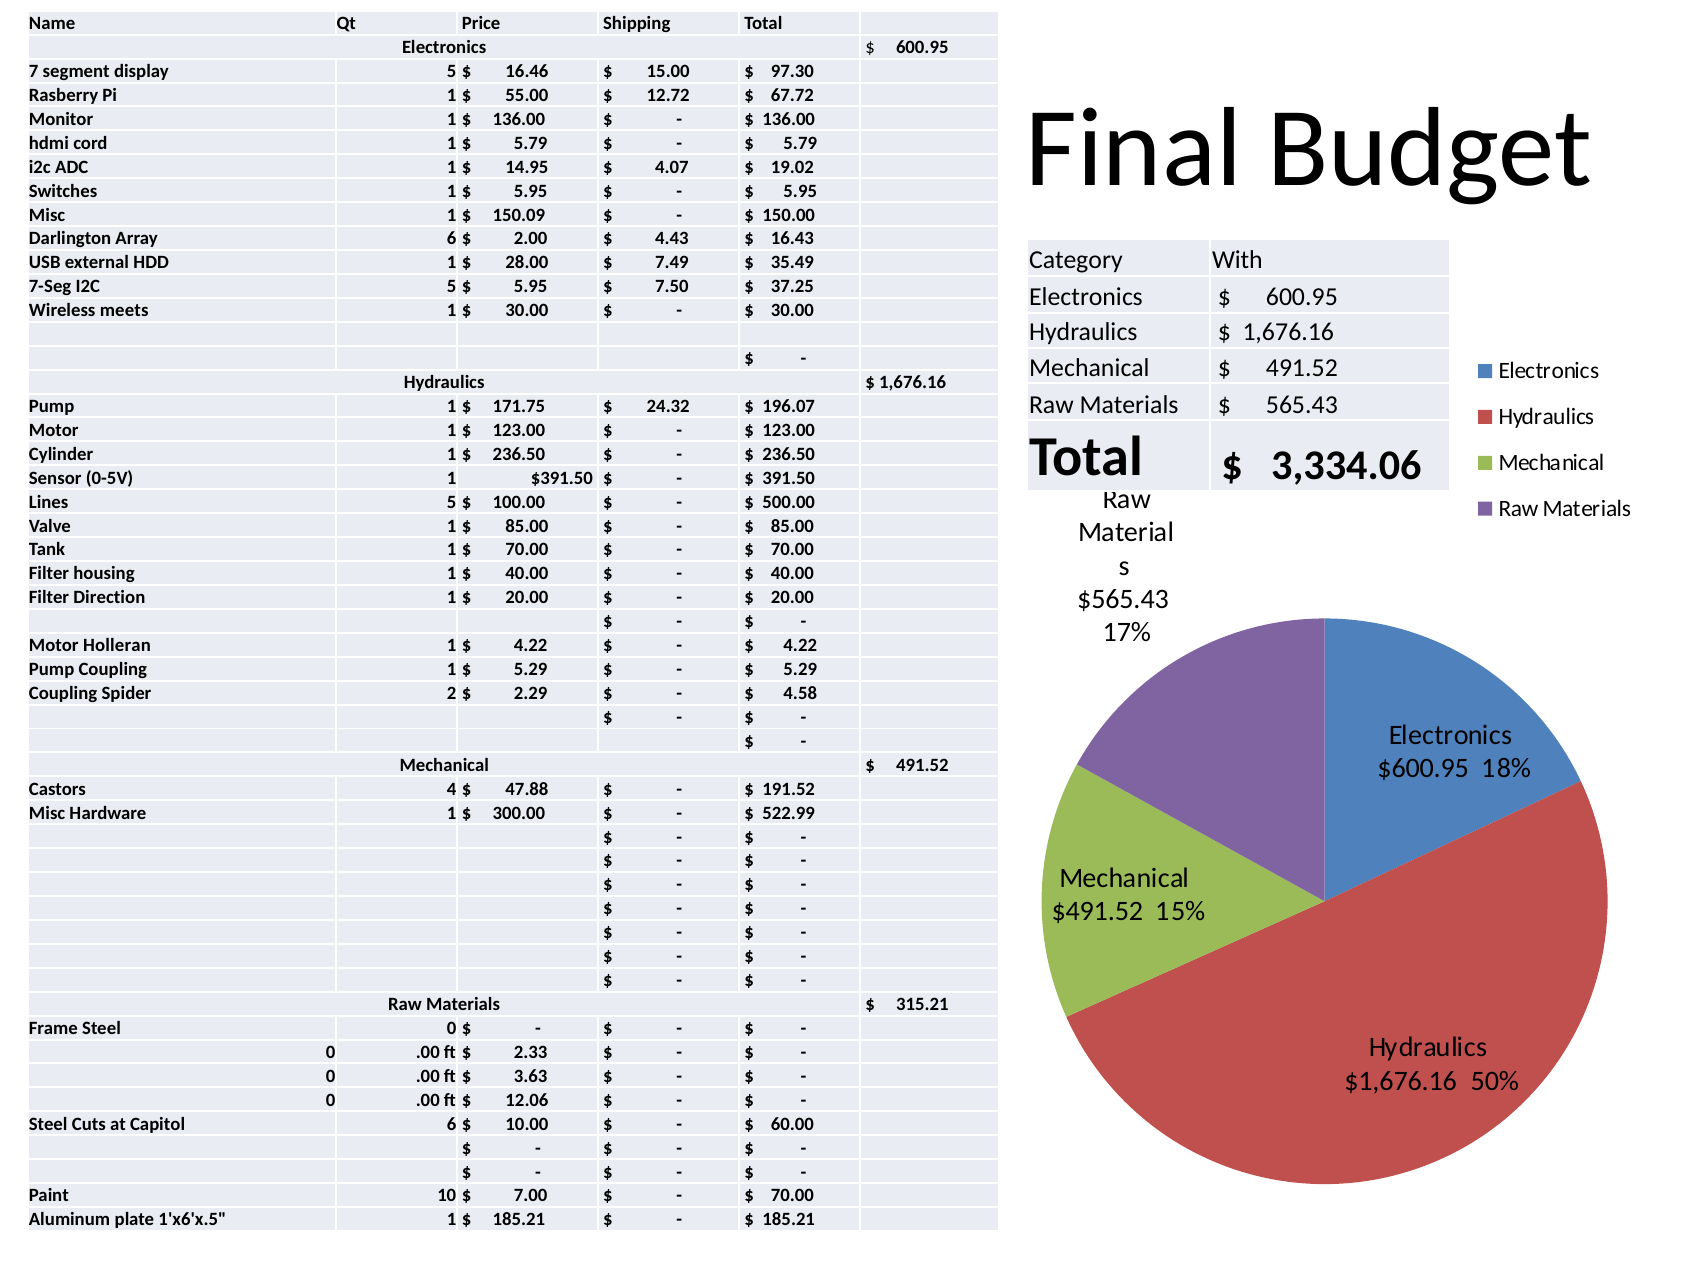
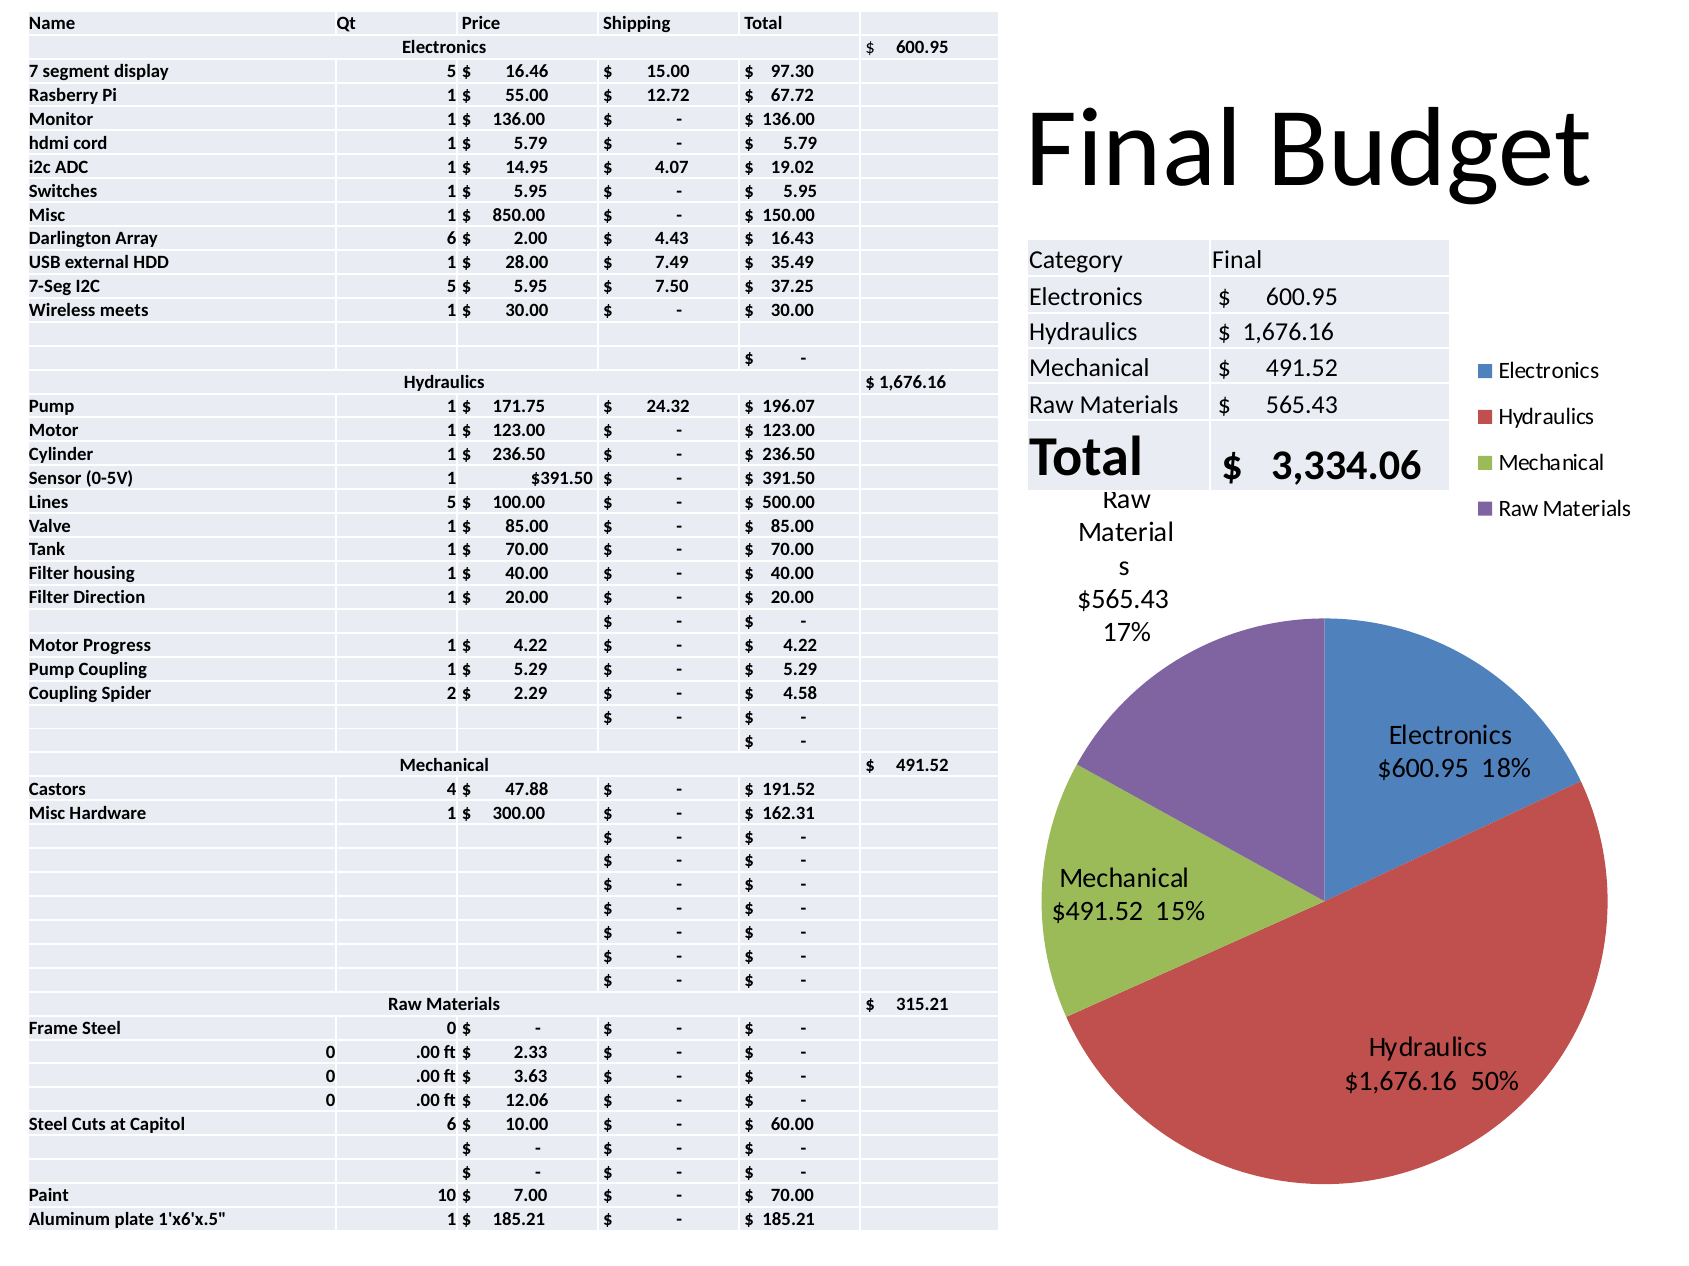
150.09: 150.09 -> 850.00 (519, 215)
Category With: With -> Final (1237, 261)
Holleran: Holleran -> Progress (117, 646)
522.99: 522.99 -> 162.31 (789, 813)
